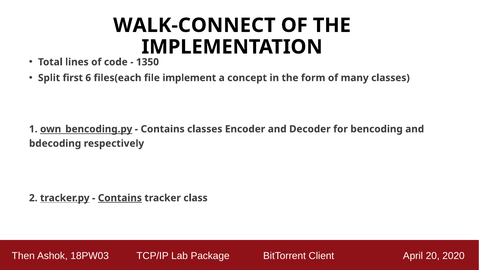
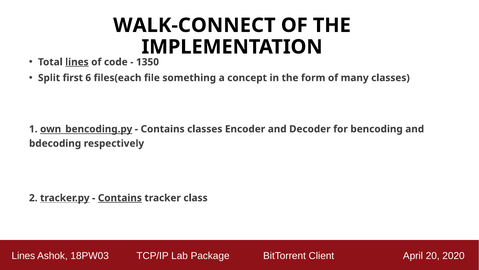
lines underline: none -> present (77, 62)
implement: implement -> something (189, 78)
Then: Then -> Lines (23, 255)
